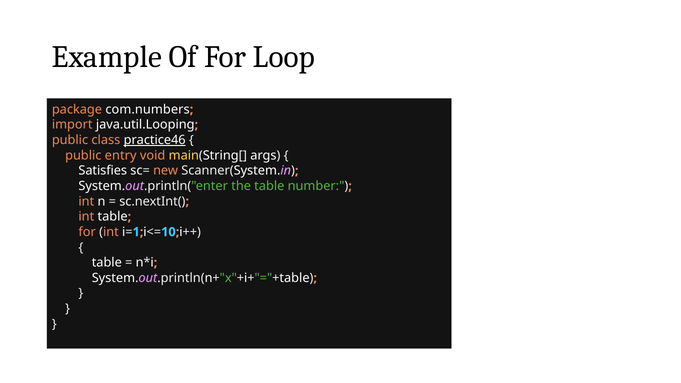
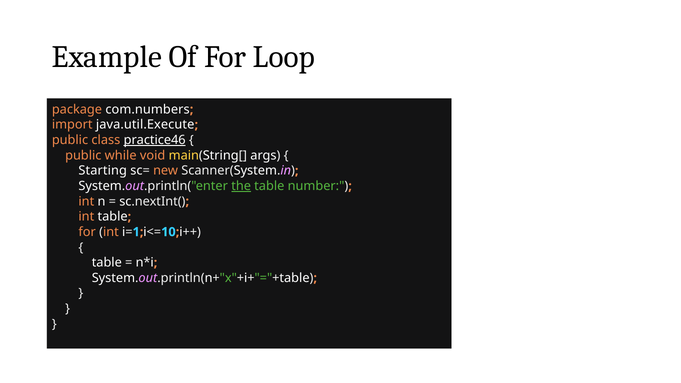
java.util.Looping: java.util.Looping -> java.util.Execute (145, 125)
entry: entry -> while (121, 155)
Satisfies: Satisfies -> Starting (103, 171)
the underline: none -> present (241, 186)
